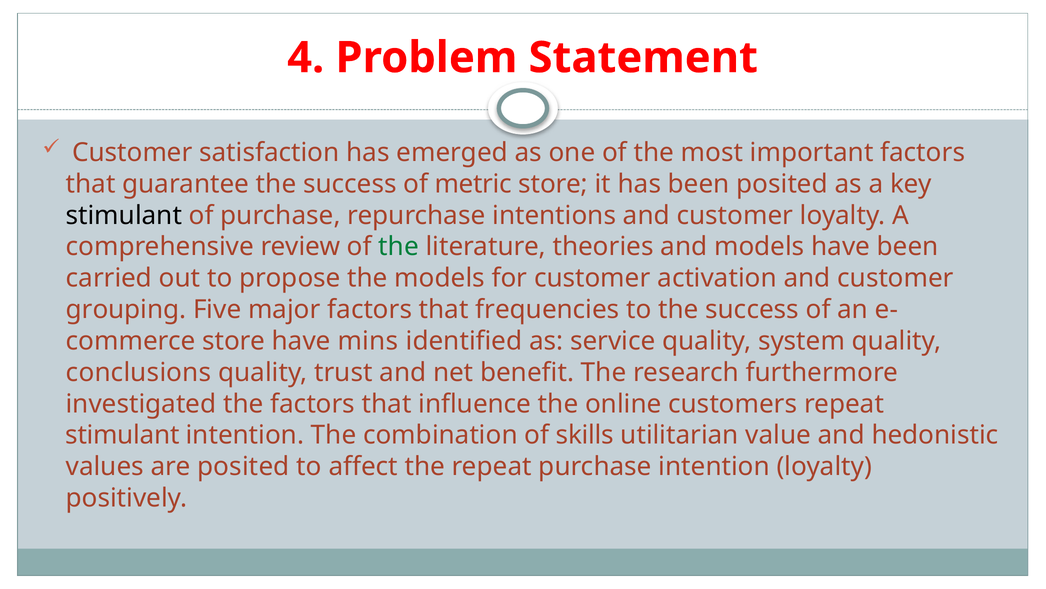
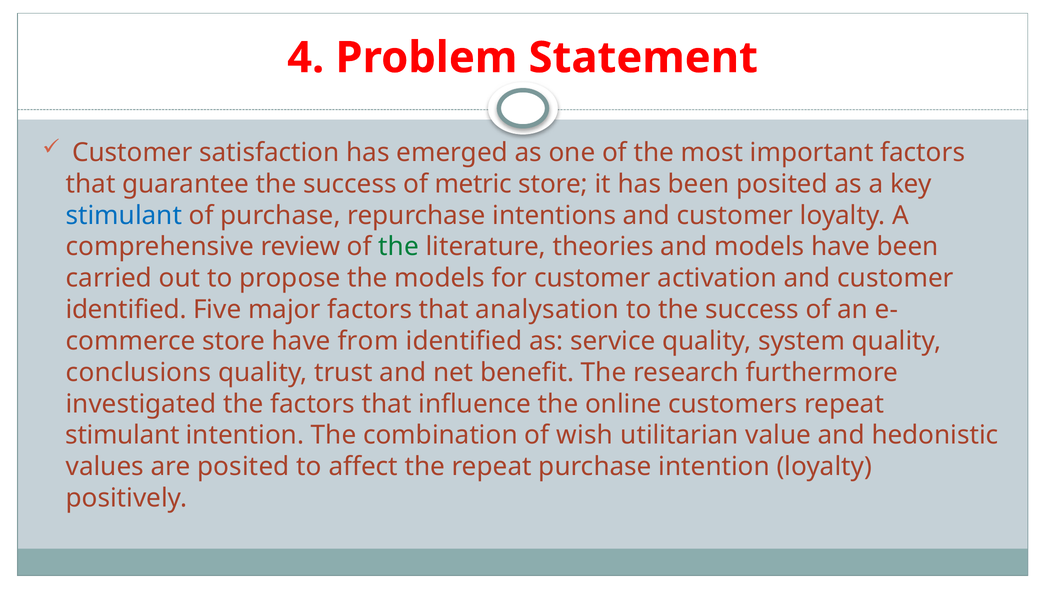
stimulant colour: black -> blue (124, 215)
grouping: grouping -> identified (126, 309)
frequencies: frequencies -> analysation (547, 309)
mins: mins -> from (368, 341)
skills: skills -> wish (585, 435)
